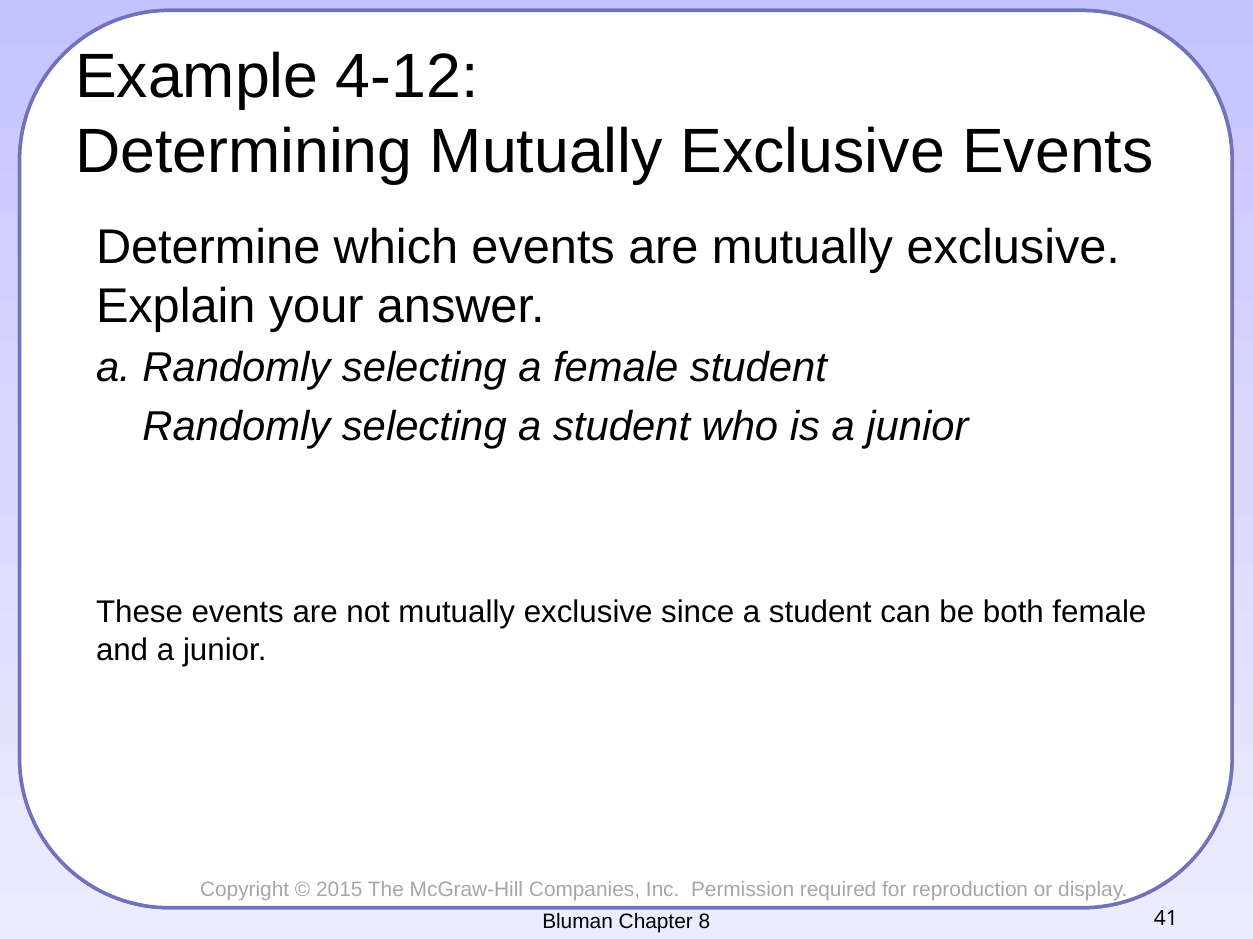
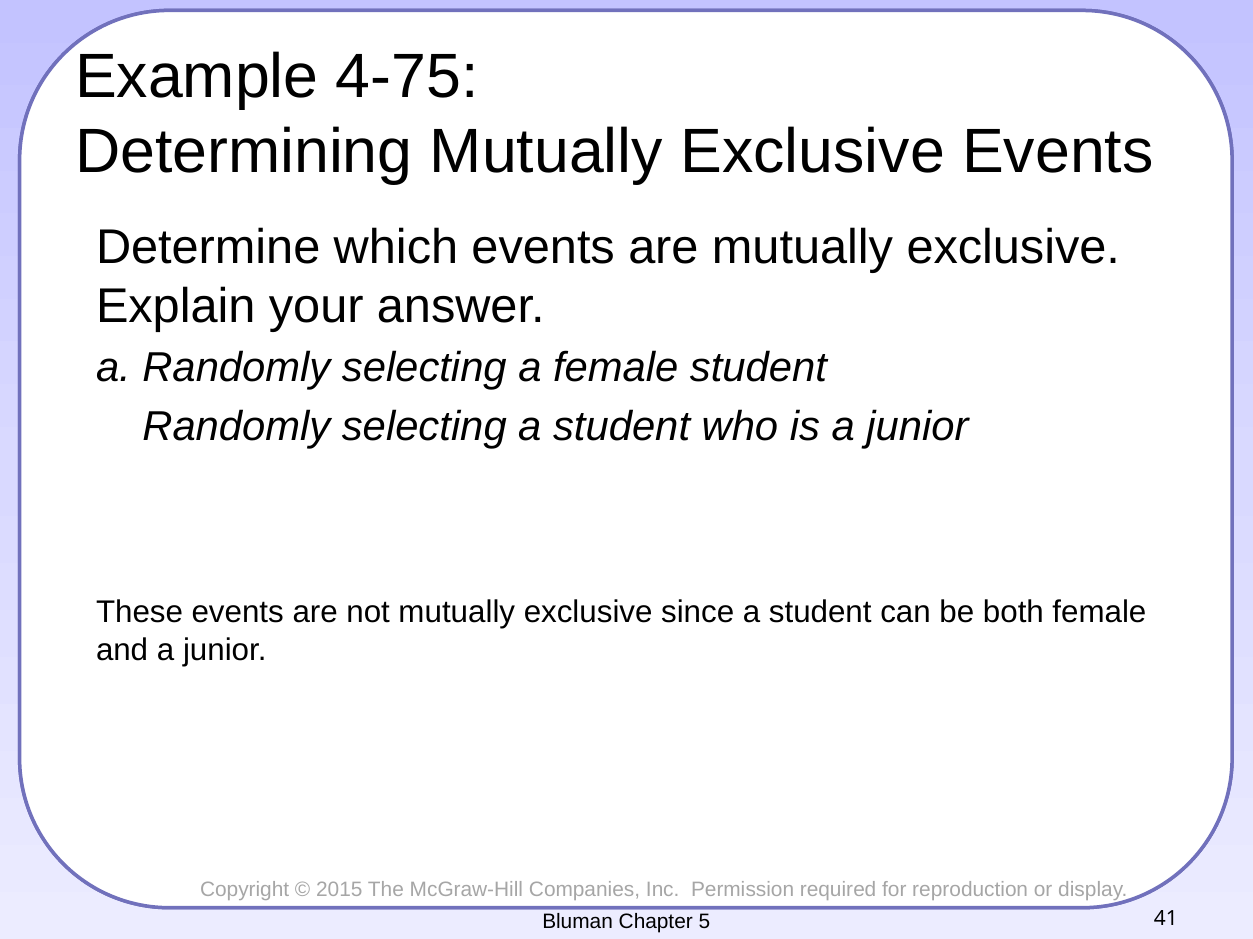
4-12: 4-12 -> 4-75 (407, 76)
8: 8 -> 5 (704, 922)
